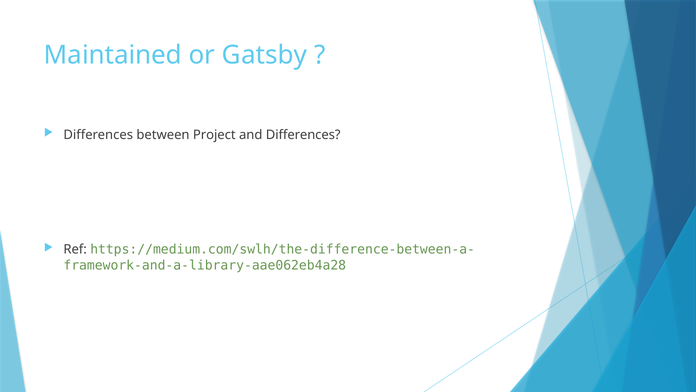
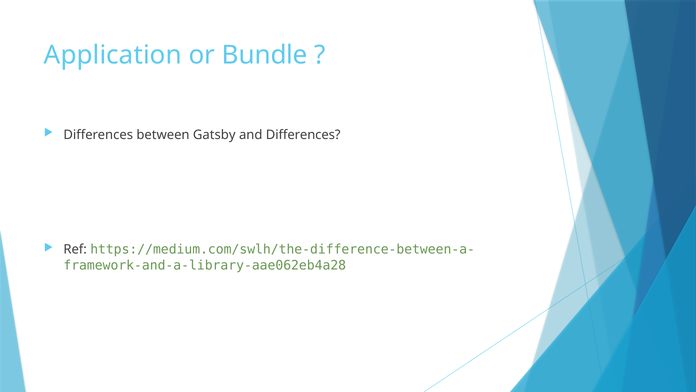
Maintained: Maintained -> Application (113, 55)
Gatsby: Gatsby -> Bundle (265, 55)
Project: Project -> Gatsby (214, 135)
